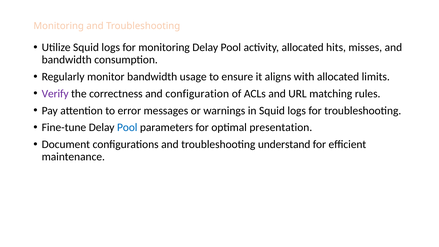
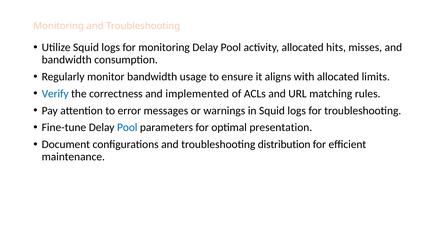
Verify colour: purple -> blue (55, 94)
configuration: configuration -> implemented (197, 94)
understand: understand -> distribution (284, 144)
